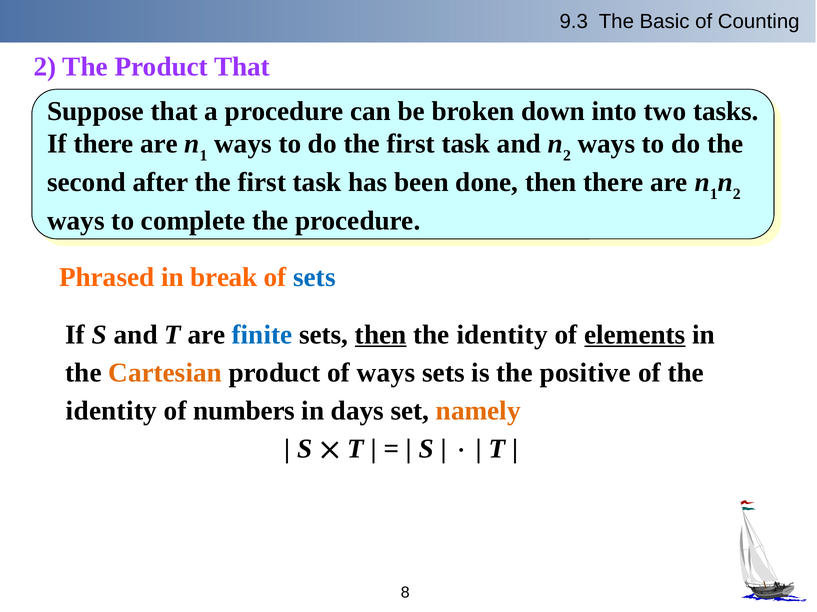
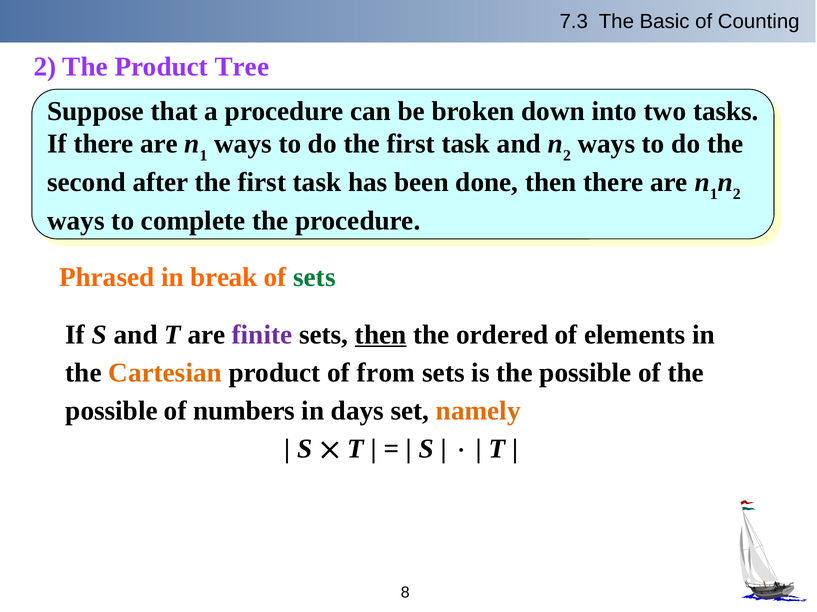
9.3: 9.3 -> 7.3 (574, 22)
Product That: That -> Tree (242, 67)
sets colour: blue -> green (314, 278)
finite colour: blue -> purple (262, 335)
identity: identity -> ordered (502, 335)
elements underline: present -> none (635, 335)
of ways: ways -> from (386, 373)
is the positive: positive -> possible (585, 373)
identity: identity -> possible (112, 411)
